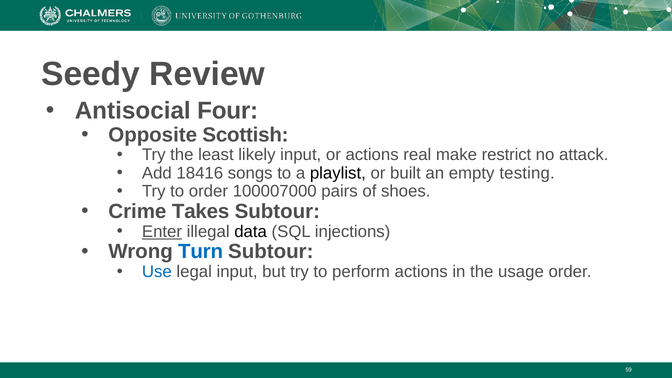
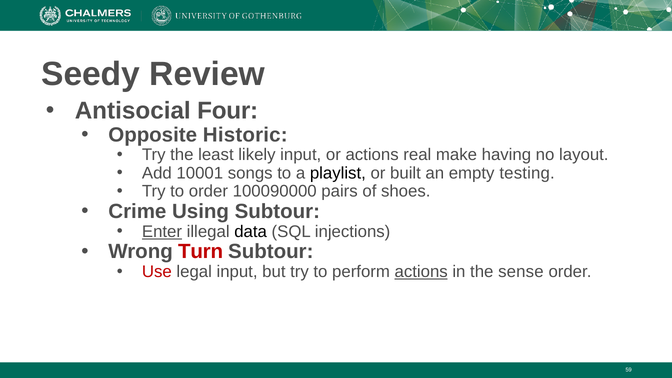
Scottish: Scottish -> Historic (245, 135)
restrict: restrict -> having (506, 155)
attack: attack -> layout (584, 155)
18416: 18416 -> 10001 (200, 173)
100007000: 100007000 -> 100090000 (275, 191)
Takes: Takes -> Using (201, 211)
Turn colour: blue -> red (201, 252)
Use colour: blue -> red (157, 272)
actions underline: none -> present (421, 272)
usage: usage -> sense (521, 272)
